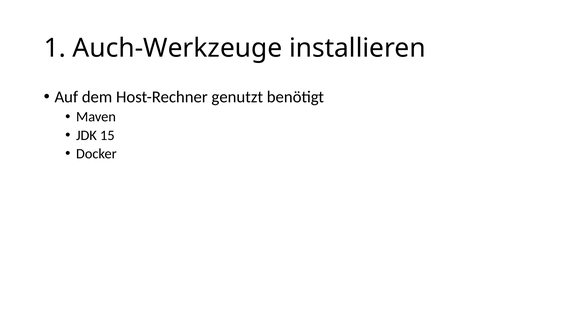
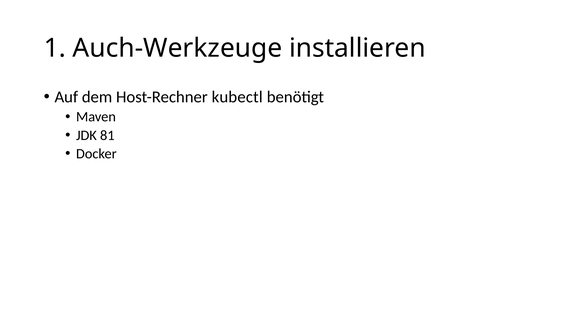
genutzt: genutzt -> kubectl (237, 97)
15: 15 -> 81 (107, 135)
